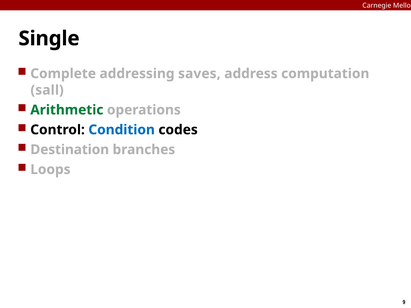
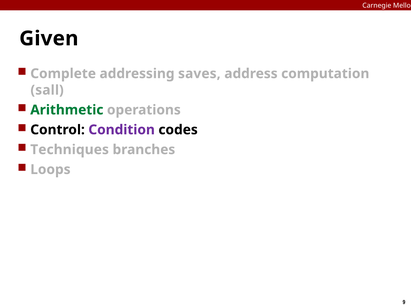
Single: Single -> Given (49, 39)
Condition colour: blue -> purple (122, 130)
Destination: Destination -> Techniques (70, 150)
